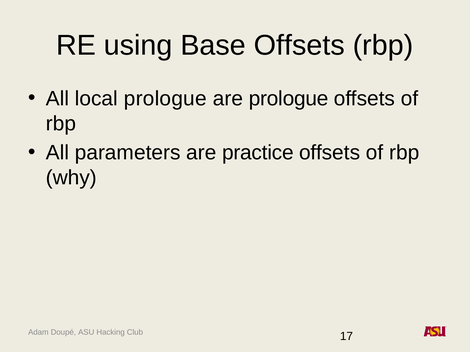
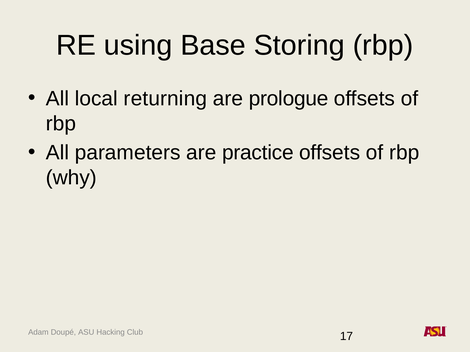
Base Offsets: Offsets -> Storing (299, 45)
local prologue: prologue -> returning (165, 99)
